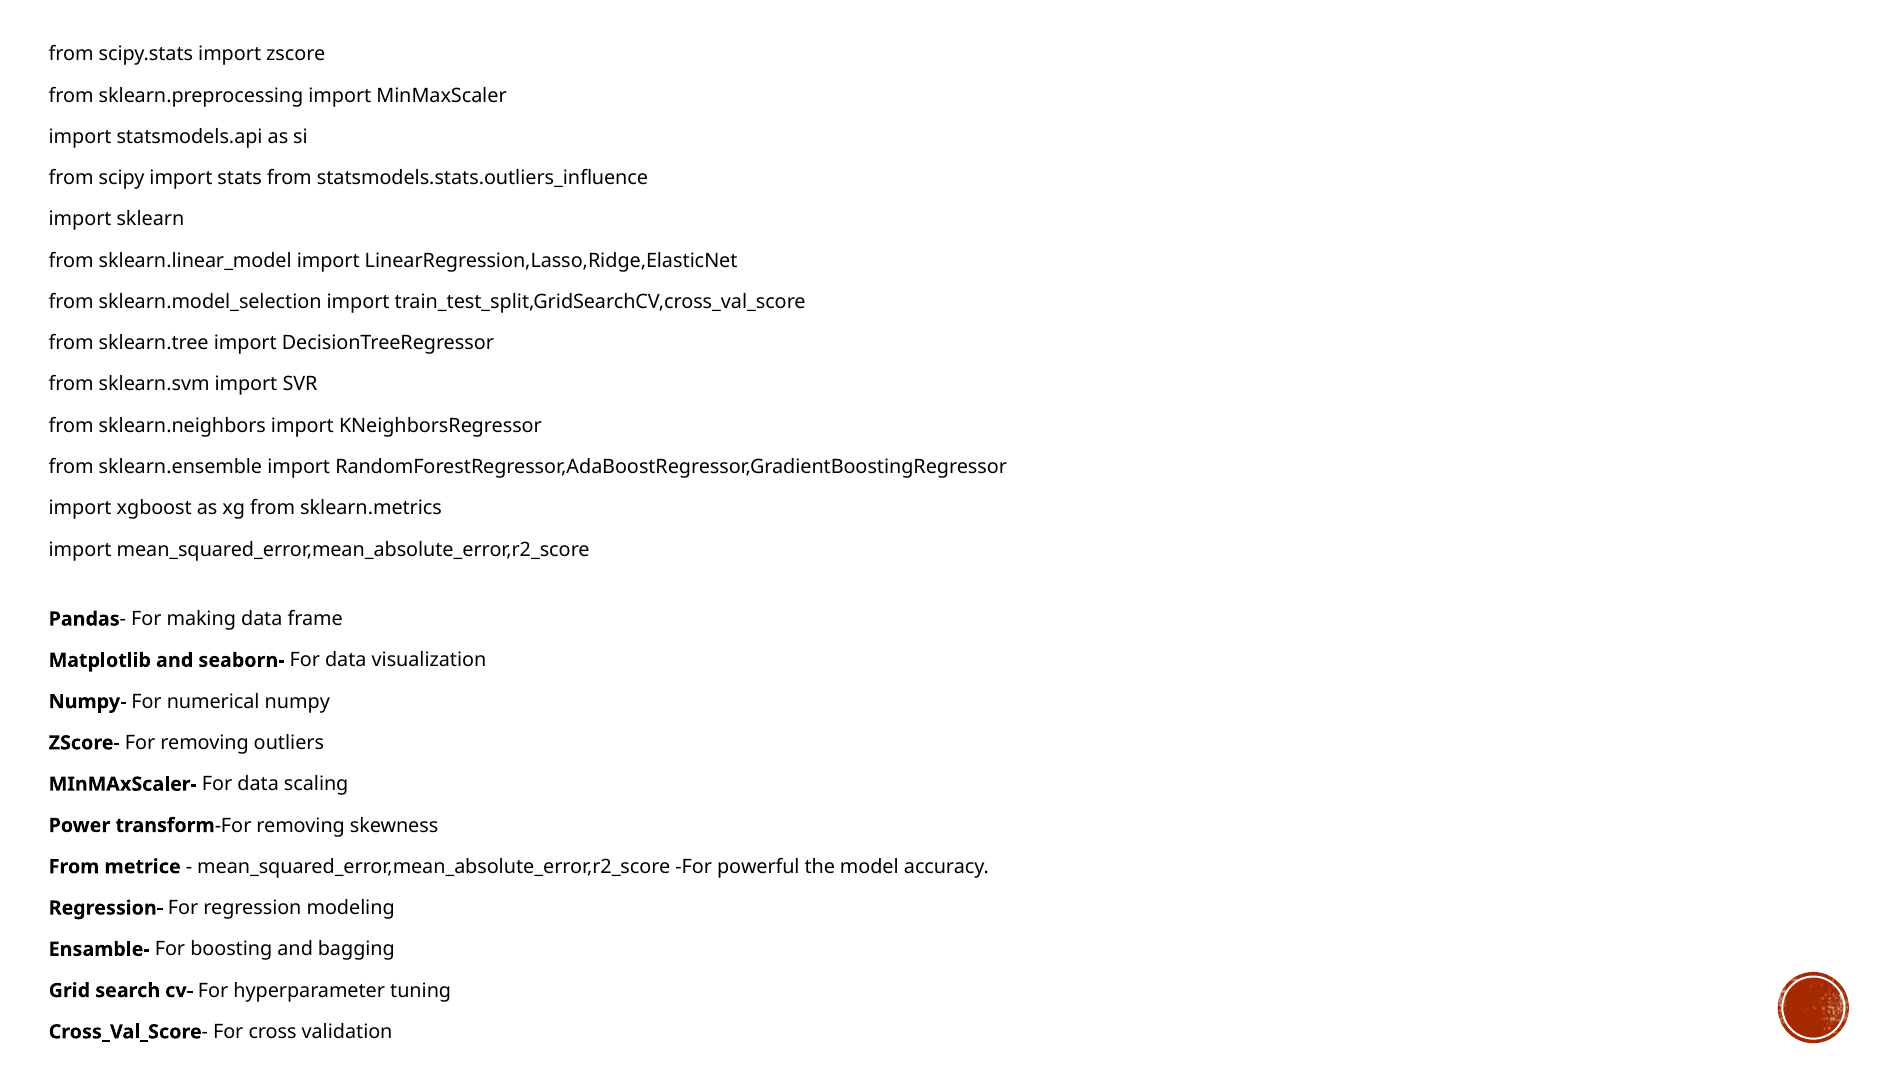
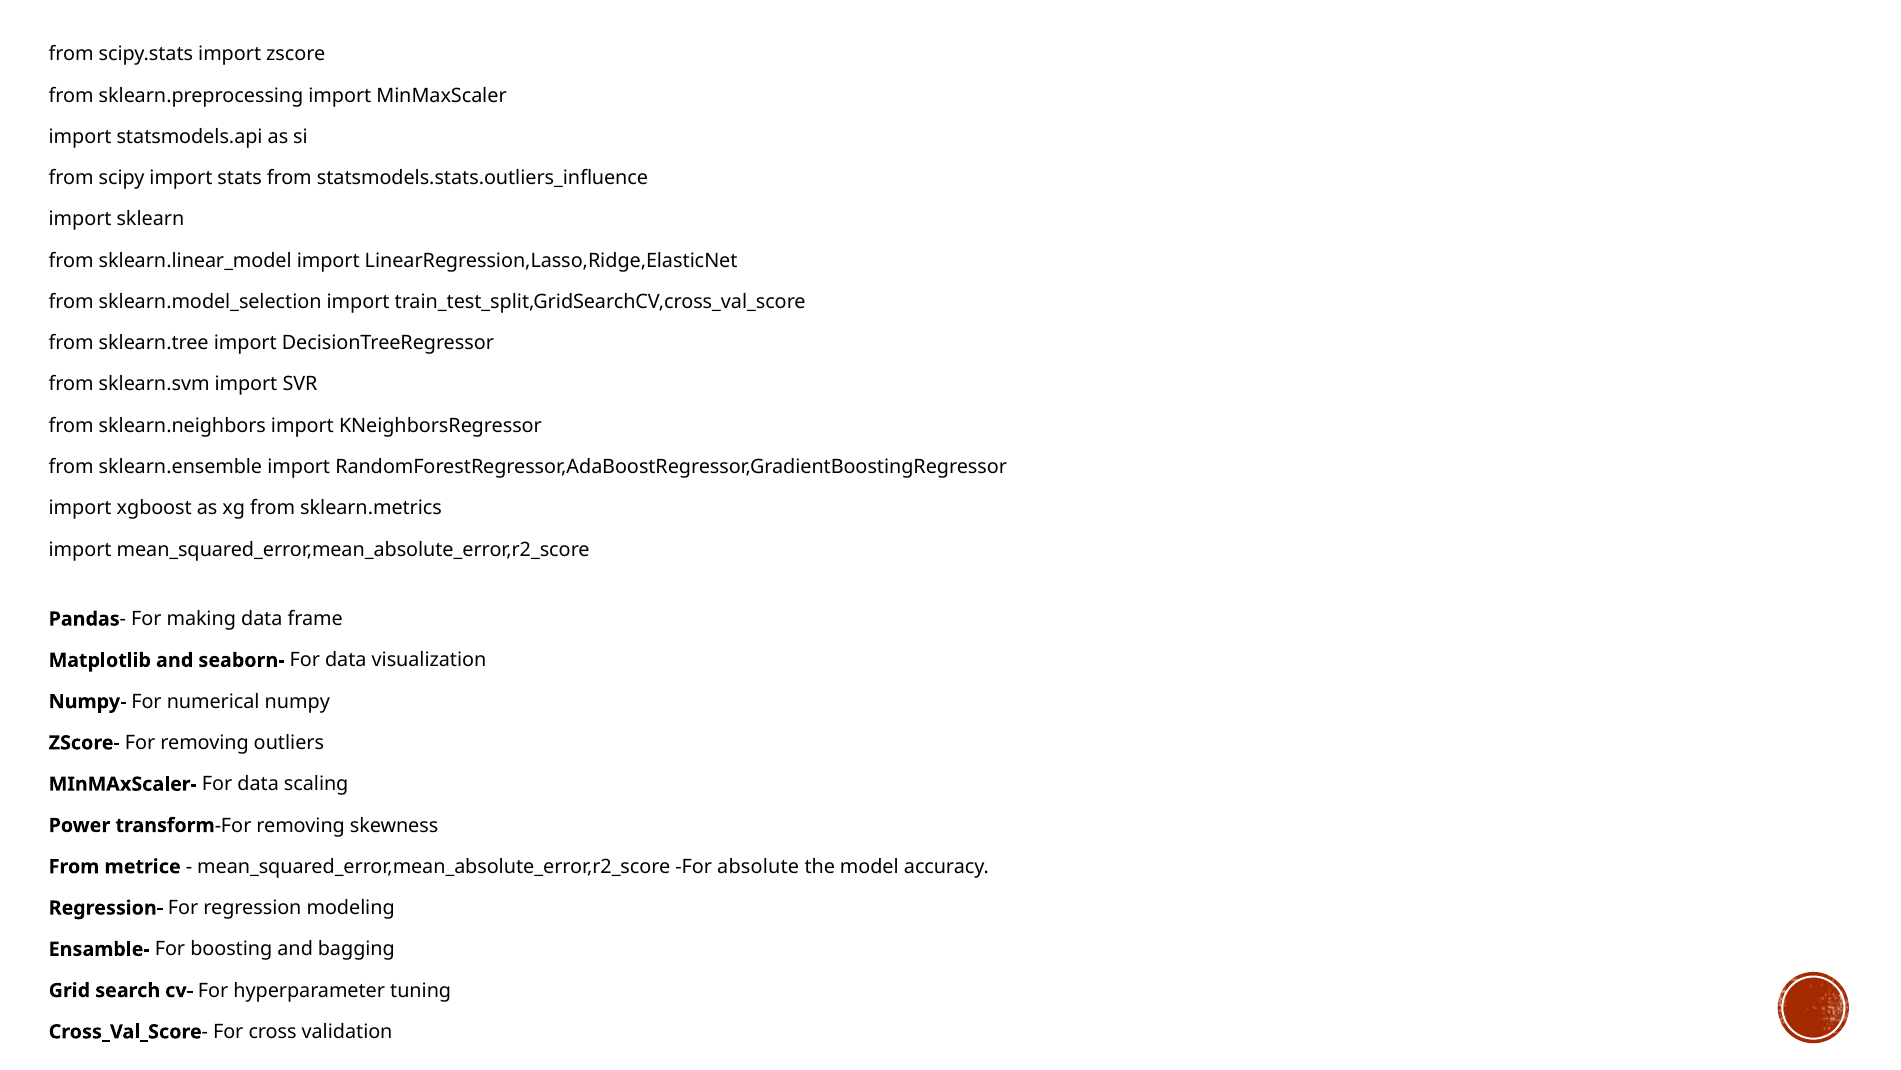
powerful: powerful -> absolute (758, 866)
